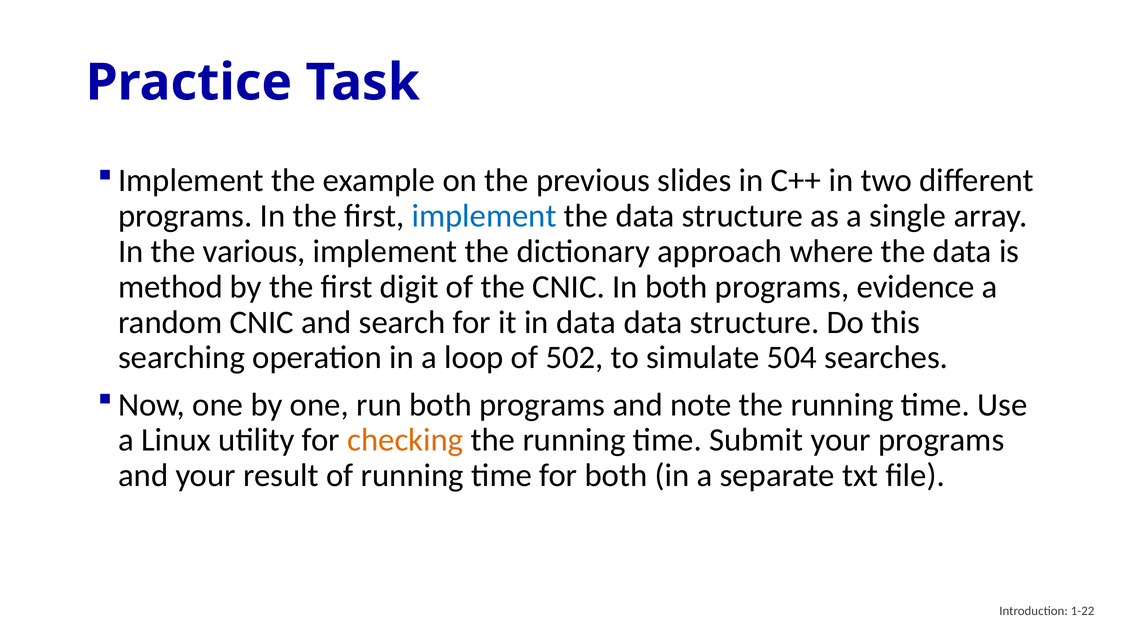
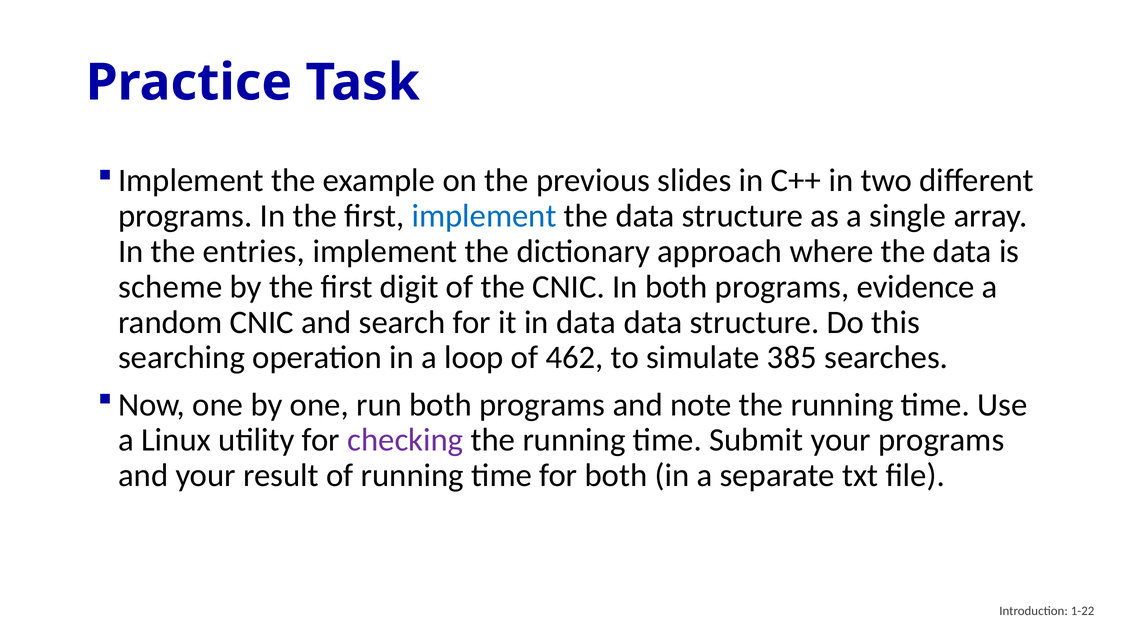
various: various -> entries (254, 252)
method: method -> scheme (170, 287)
502: 502 -> 462 (575, 358)
504: 504 -> 385 (792, 358)
checking colour: orange -> purple (405, 440)
